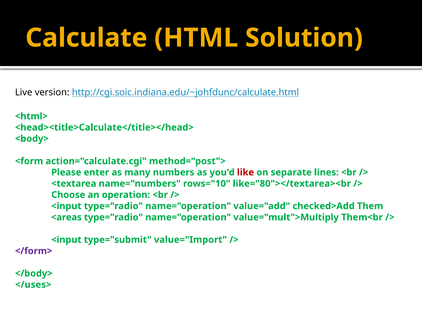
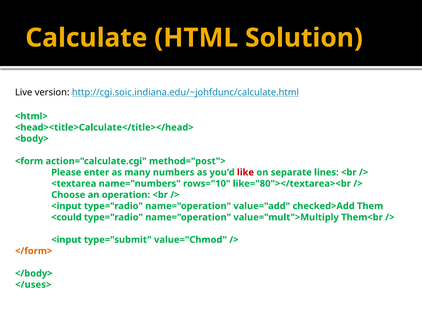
<areas: <areas -> <could (66, 218)
value="Import: value="Import -> value="Chmod (190, 240)
</form> colour: purple -> orange (34, 251)
